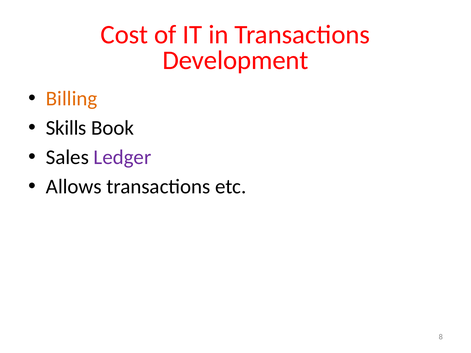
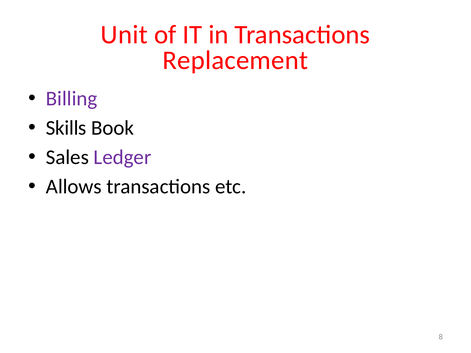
Cost: Cost -> Unit (124, 35)
Development: Development -> Replacement (235, 60)
Billing colour: orange -> purple (72, 99)
